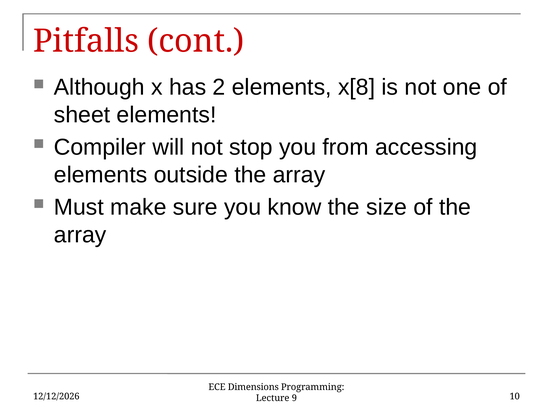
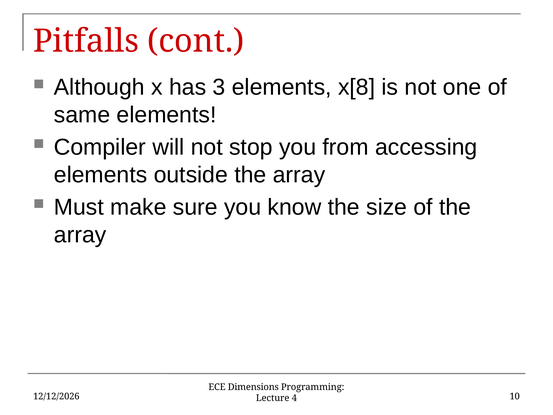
2: 2 -> 3 (219, 87)
sheet: sheet -> same (82, 115)
9: 9 -> 4 (294, 398)
